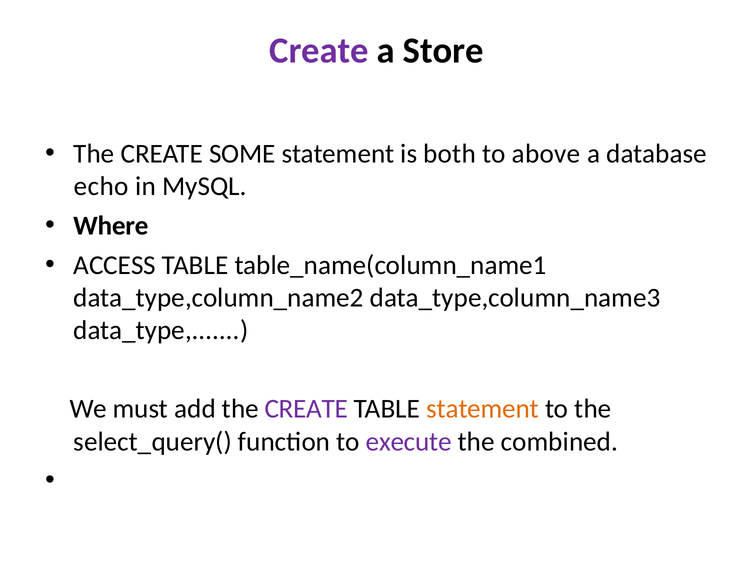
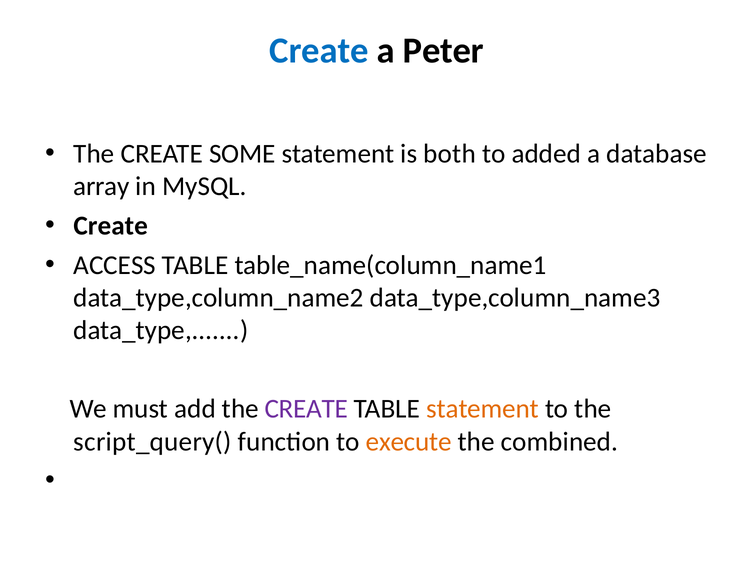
Create colour: purple -> blue (319, 51)
Store: Store -> Peter (443, 51)
above: above -> added (546, 154)
echo: echo -> array (101, 186)
Where: Where -> Create (111, 226)
select_query(: select_query( -> script_query( (153, 441)
execute colour: purple -> orange (409, 441)
